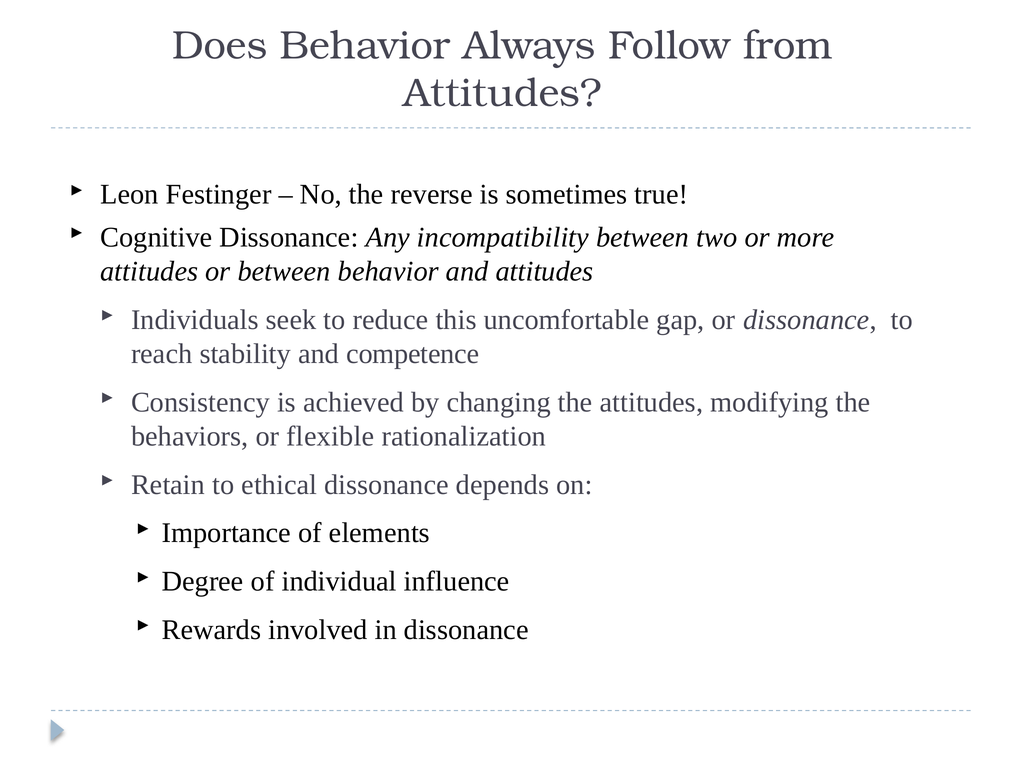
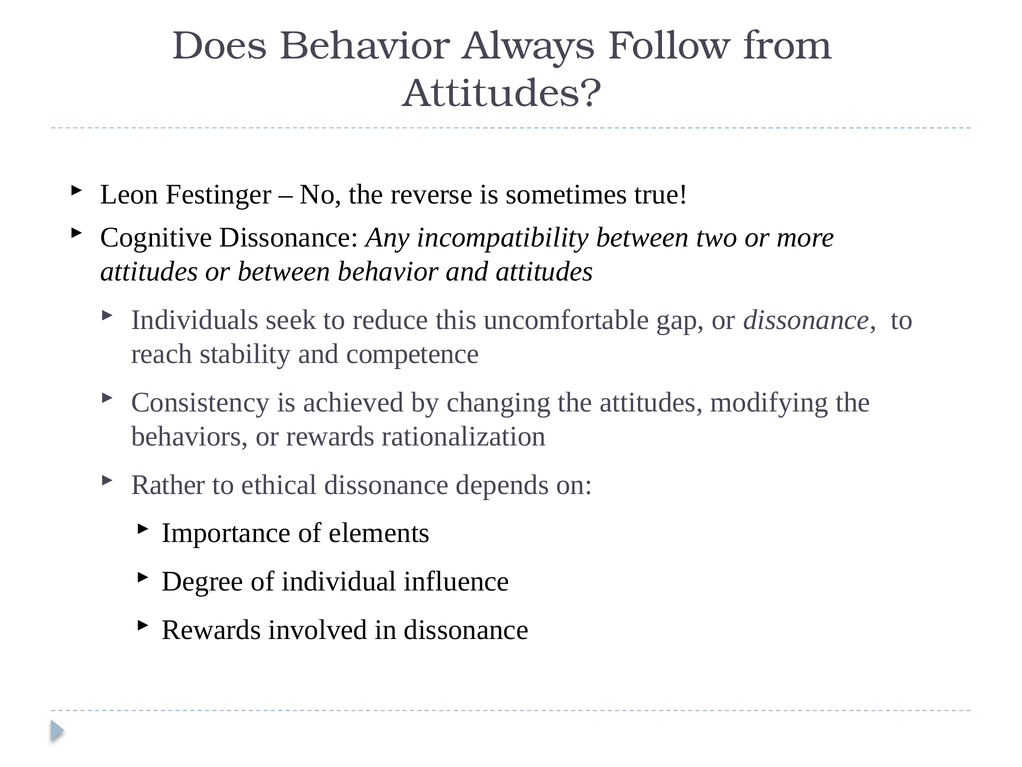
or flexible: flexible -> rewards (331, 436)
Retain: Retain -> Rather (168, 484)
